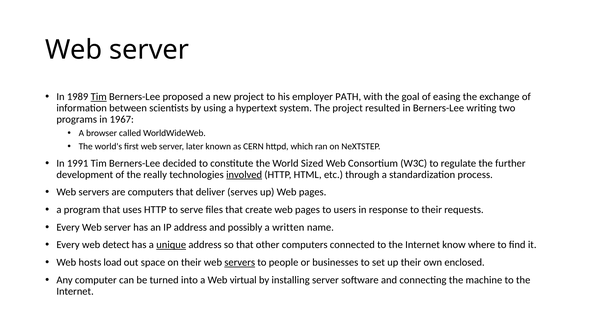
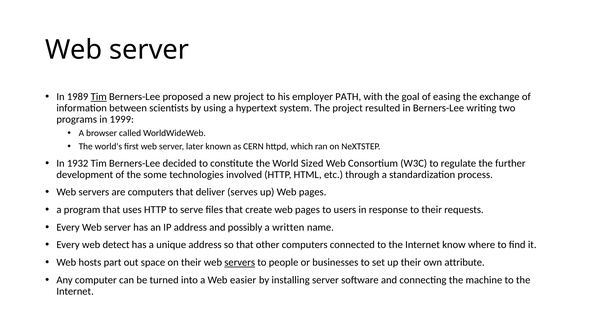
1967: 1967 -> 1999 (122, 120)
1991: 1991 -> 1932 (78, 163)
really: really -> some (155, 175)
involved underline: present -> none (244, 175)
unique underline: present -> none (171, 245)
load: load -> part (113, 262)
enclosed: enclosed -> attribute (465, 262)
virtual: virtual -> easier (243, 280)
